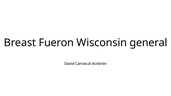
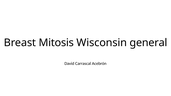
Fueron: Fueron -> Mitosis (56, 43)
